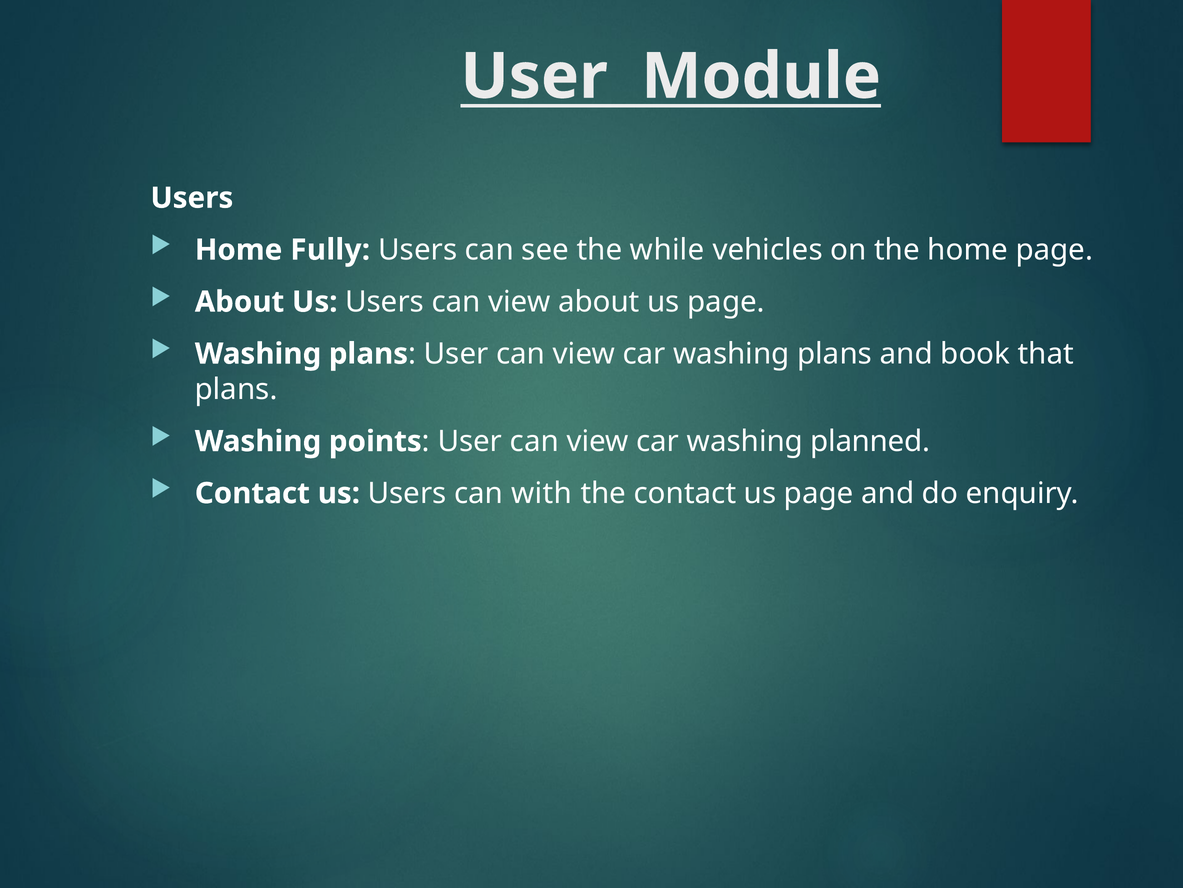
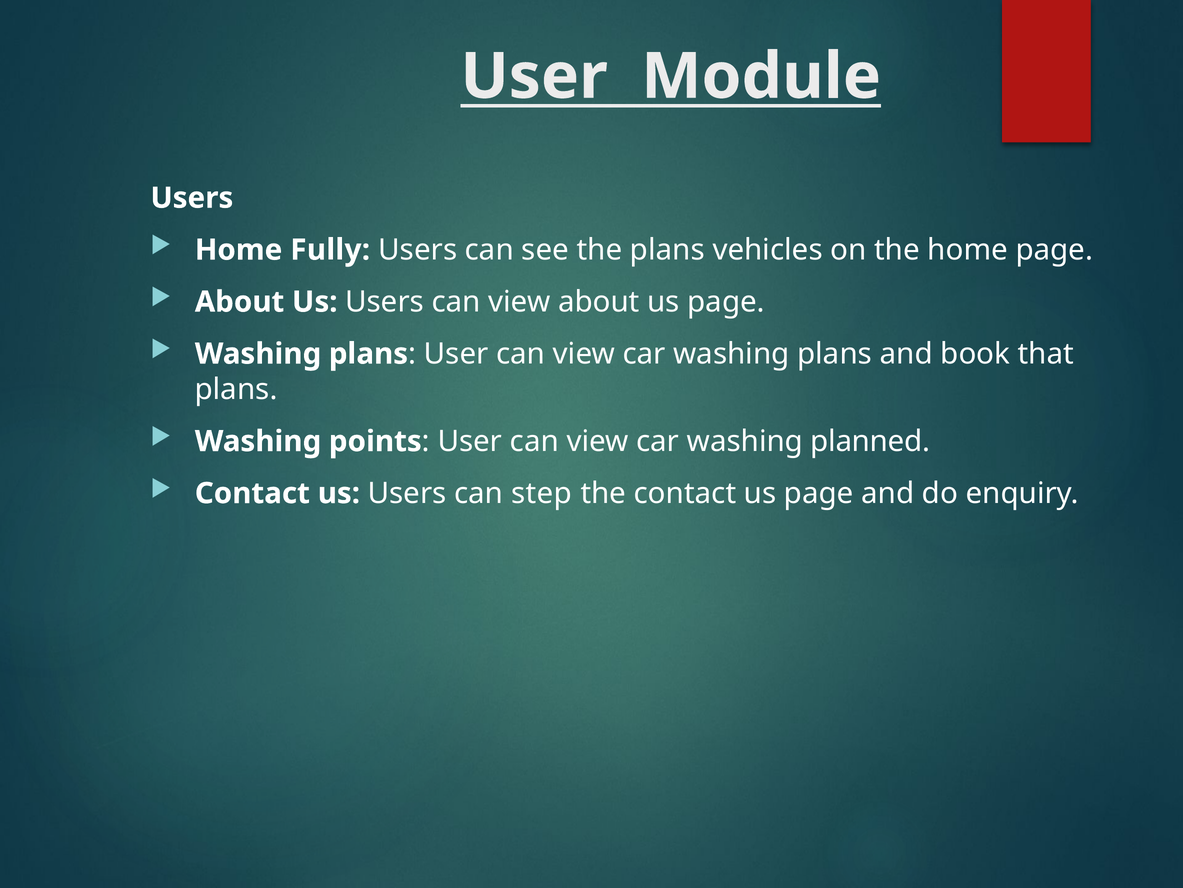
the while: while -> plans (667, 250)
with: with -> step (542, 493)
